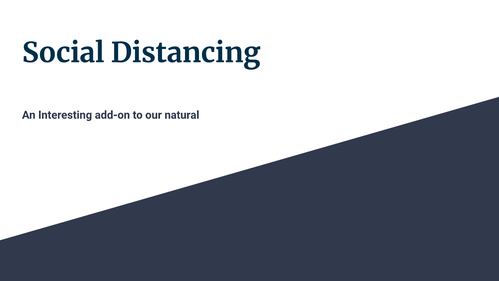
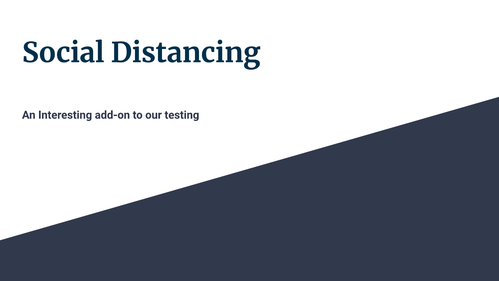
natural: natural -> testing (182, 115)
